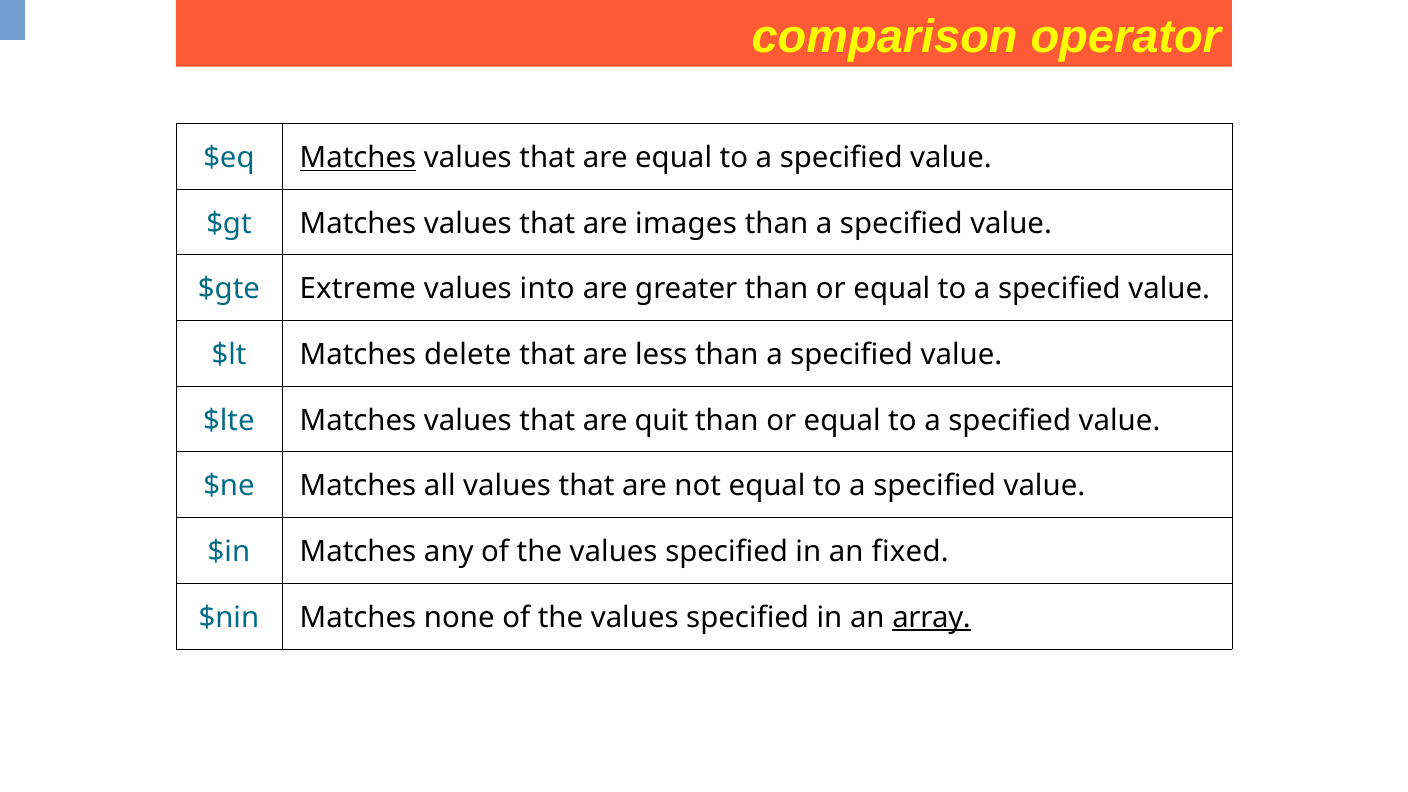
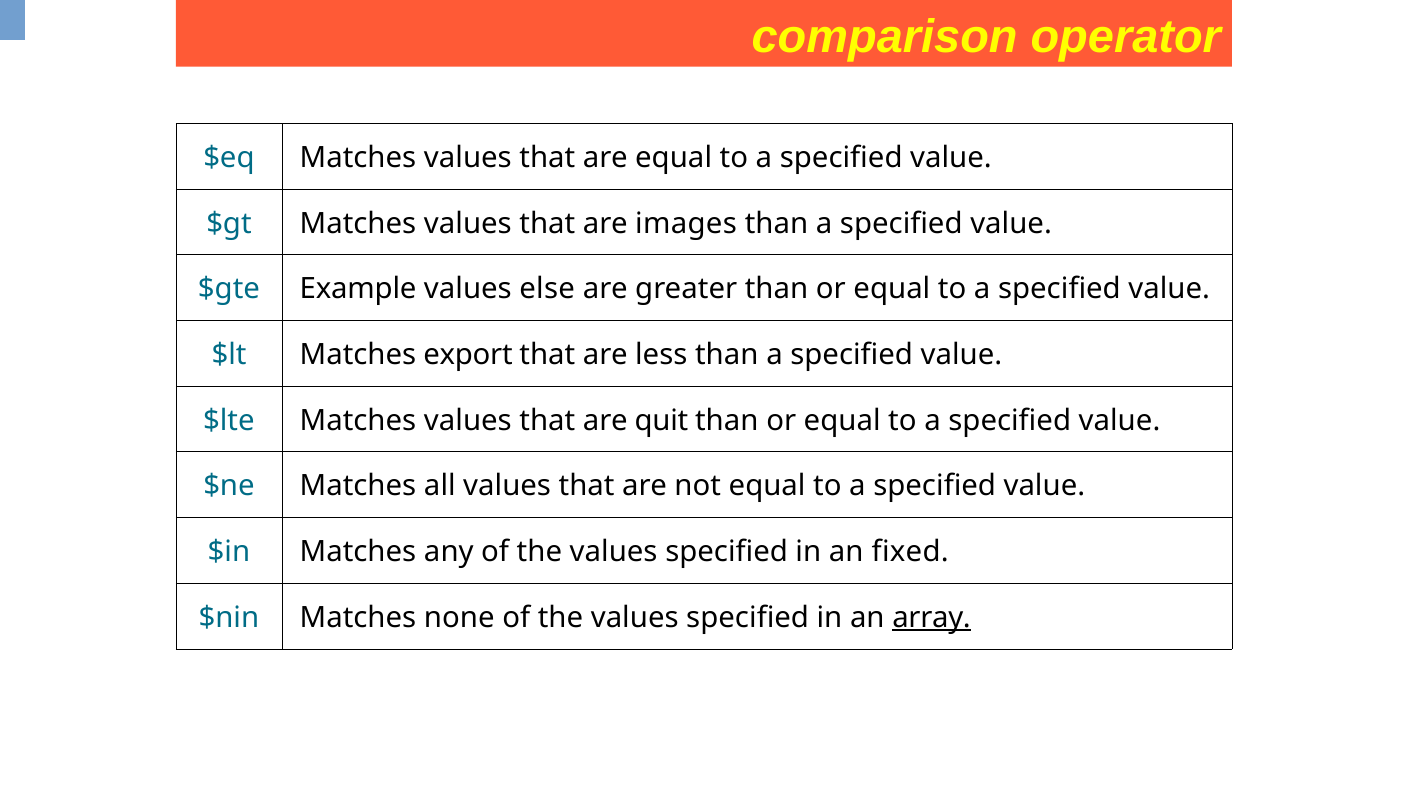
Matches underline: present -> none (358, 158)
Extreme: Extreme -> Example (358, 289)
into: into -> else (547, 289)
delete: delete -> export (468, 355)
